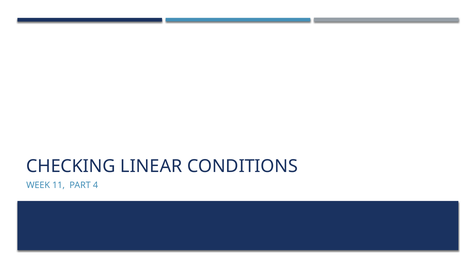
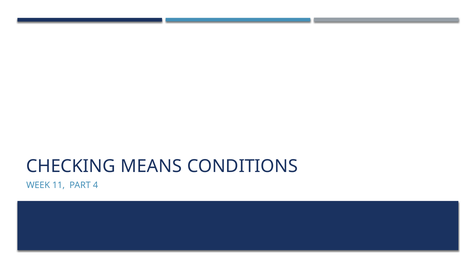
LINEAR: LINEAR -> MEANS (151, 166)
